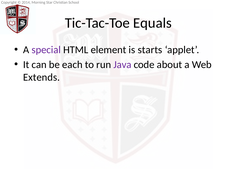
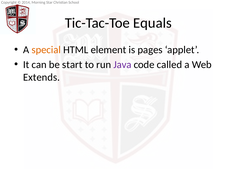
special colour: purple -> orange (46, 50)
starts: starts -> pages (150, 50)
each: each -> start (72, 64)
about: about -> called (169, 64)
